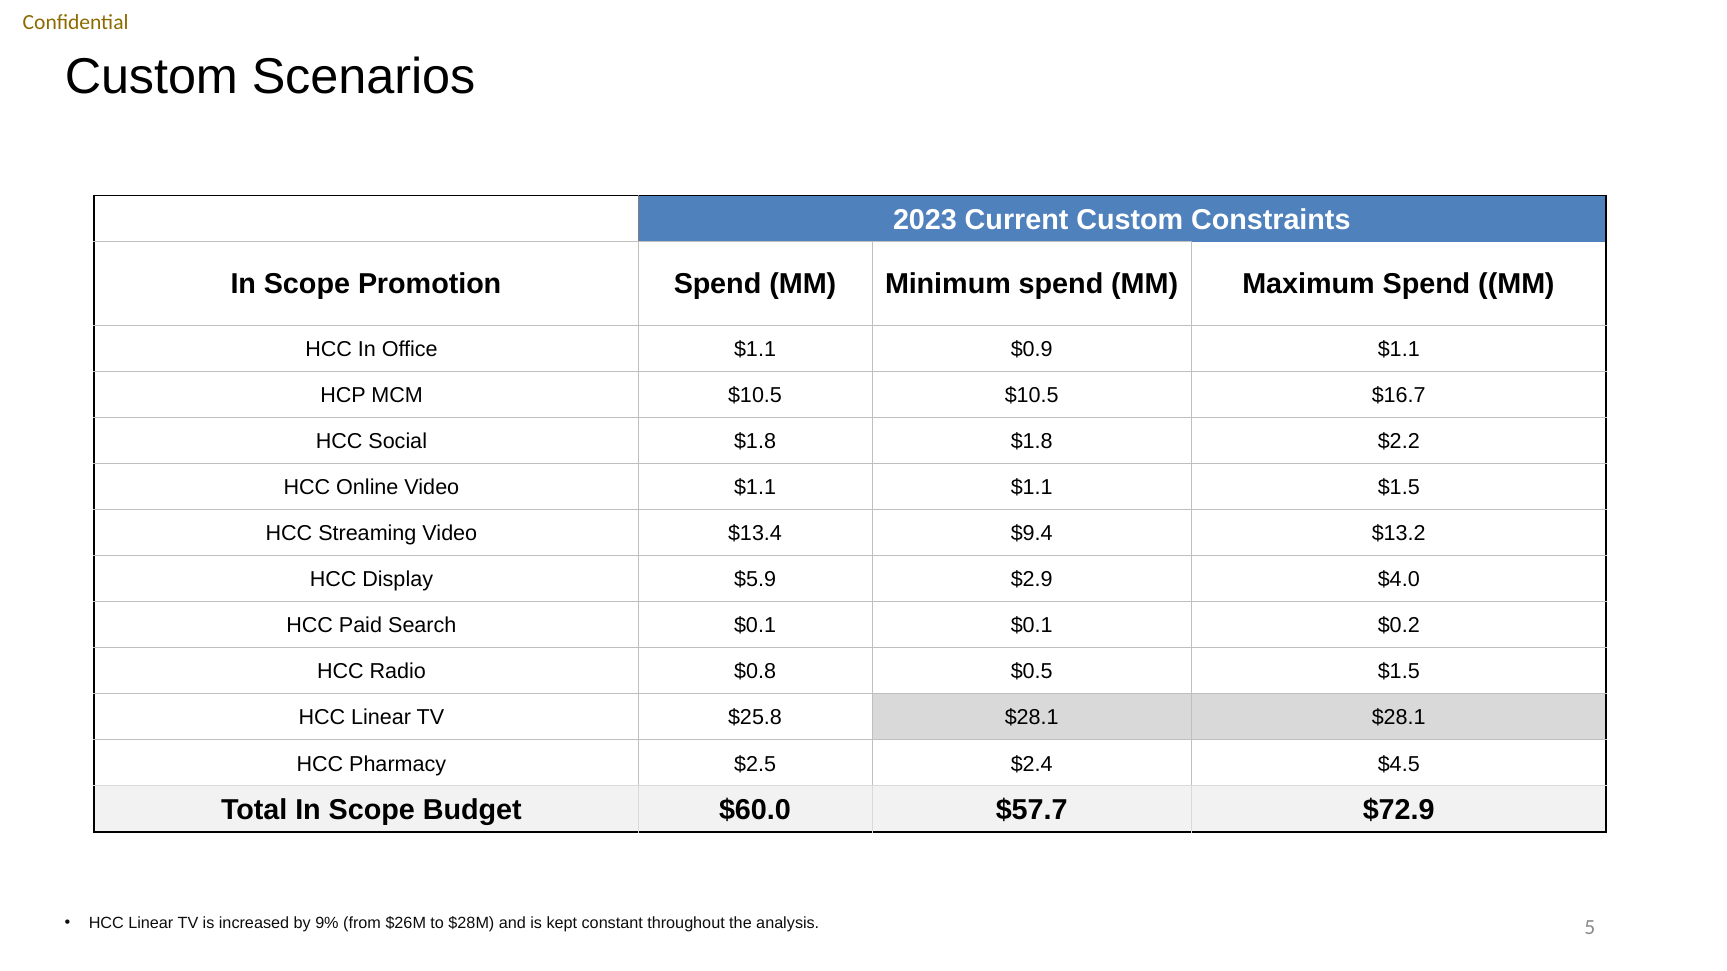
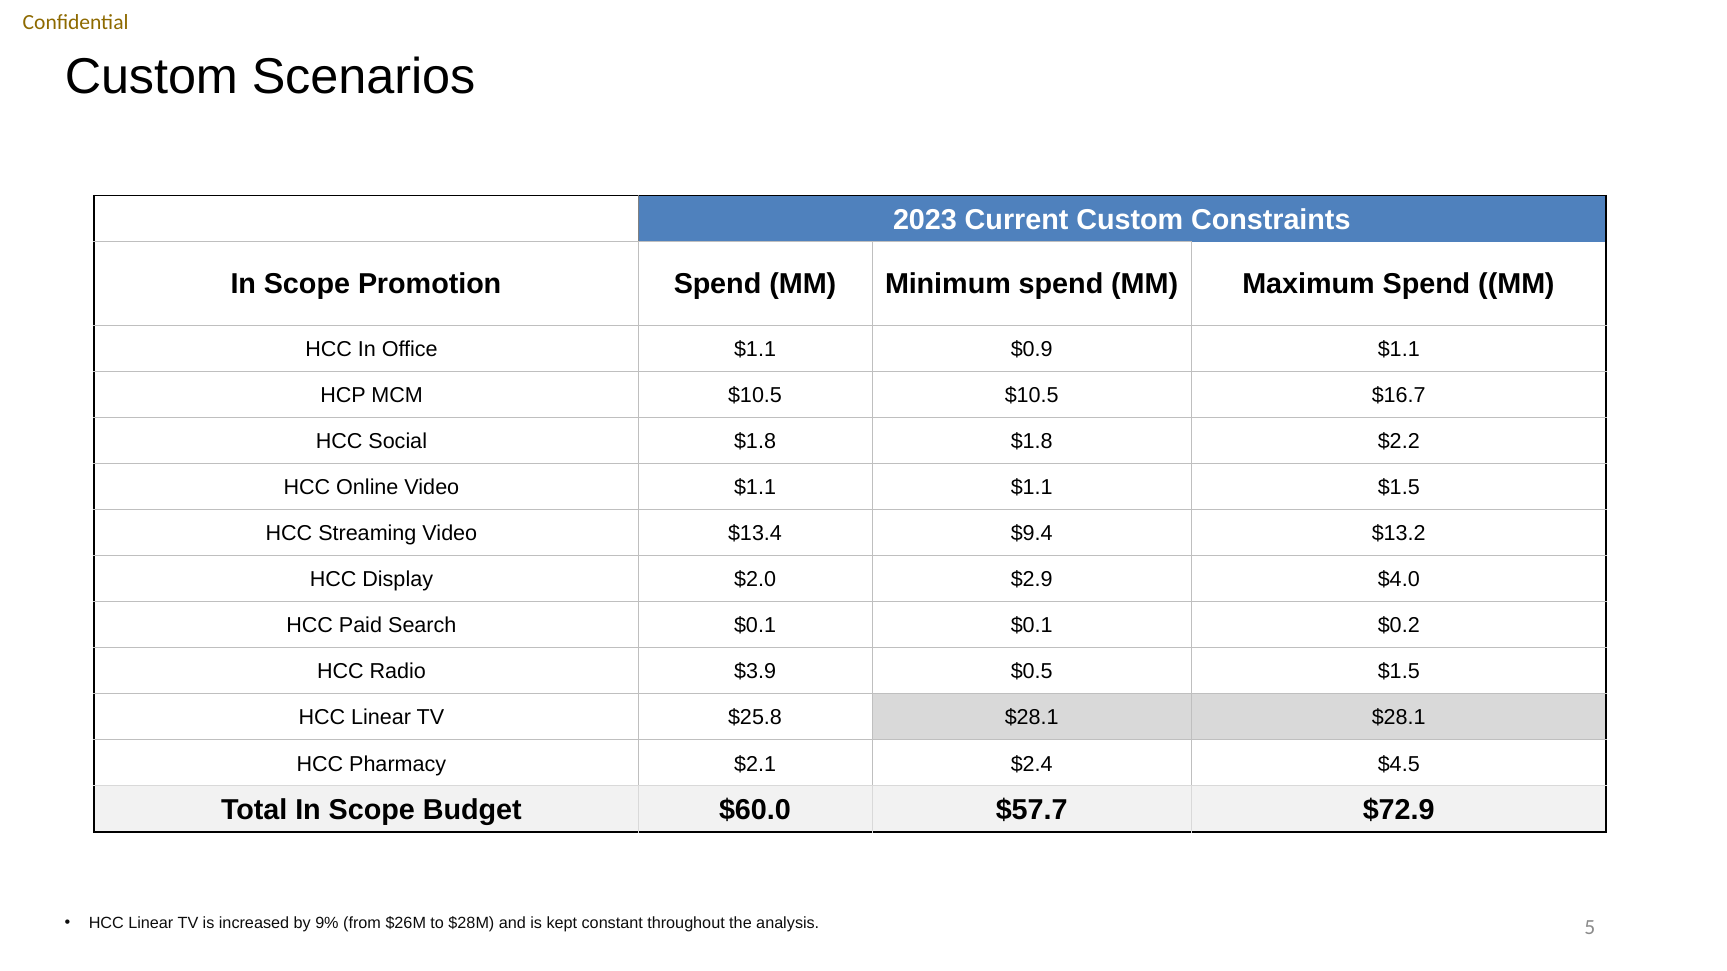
$5.9: $5.9 -> $2.0 (755, 580)
$0.8: $0.8 -> $3.9 (755, 672)
$2.5: $2.5 -> $2.1 (755, 764)
